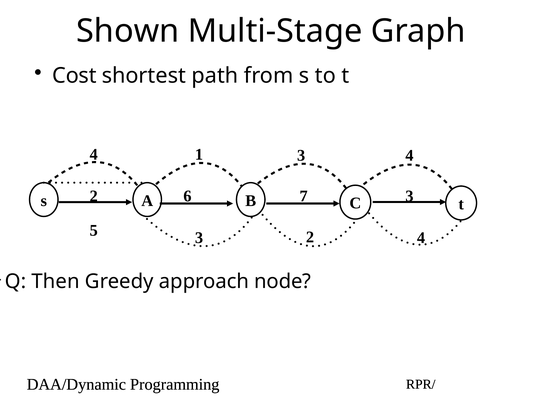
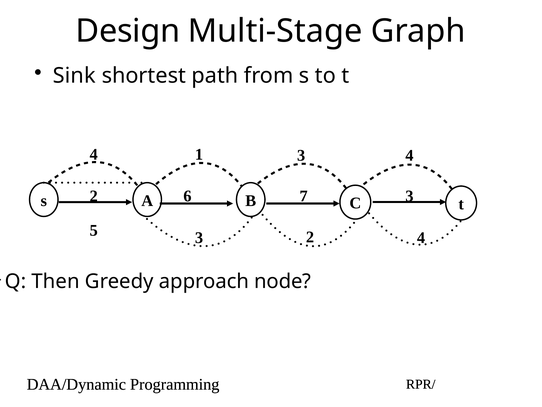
Shown: Shown -> Design (128, 31)
Cost: Cost -> Sink (74, 76)
